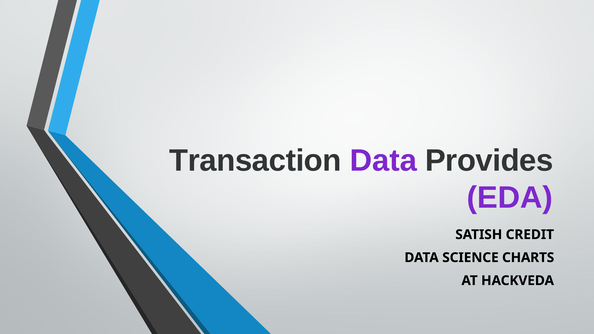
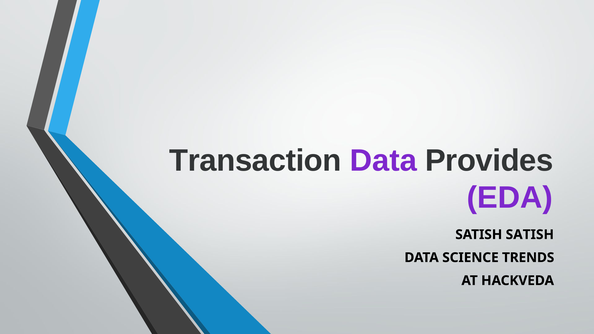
SATISH CREDIT: CREDIT -> SATISH (530, 235)
CHARTS: CHARTS -> TRENDS (528, 258)
